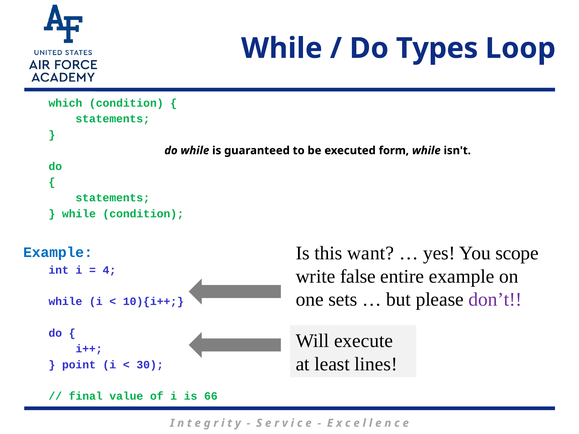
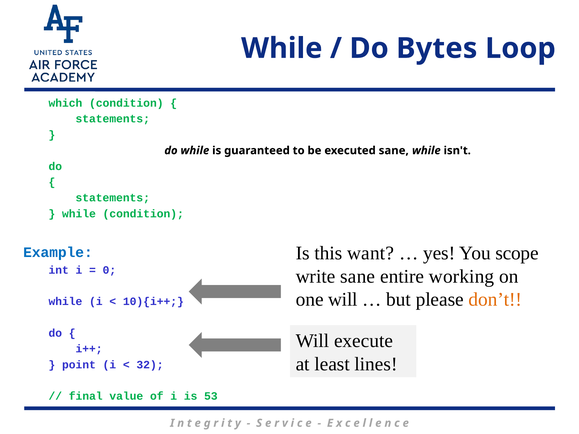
Types: Types -> Bytes (437, 48)
executed form: form -> sane (394, 151)
4: 4 -> 0 (109, 270)
write false: false -> sane (358, 277)
entire example: example -> working (462, 277)
one sets: sets -> will (343, 300)
don’t colour: purple -> orange (495, 300)
30: 30 -> 32 (150, 365)
66: 66 -> 53 (211, 397)
